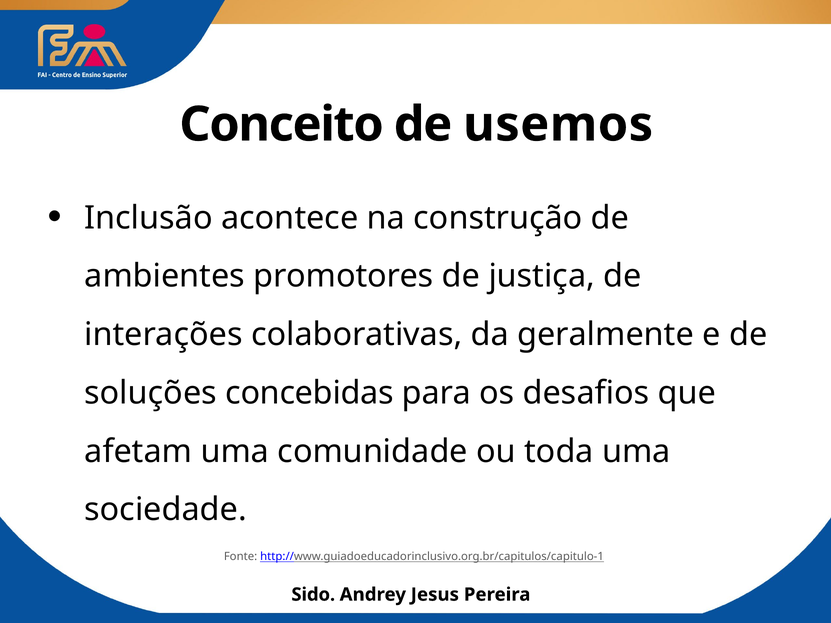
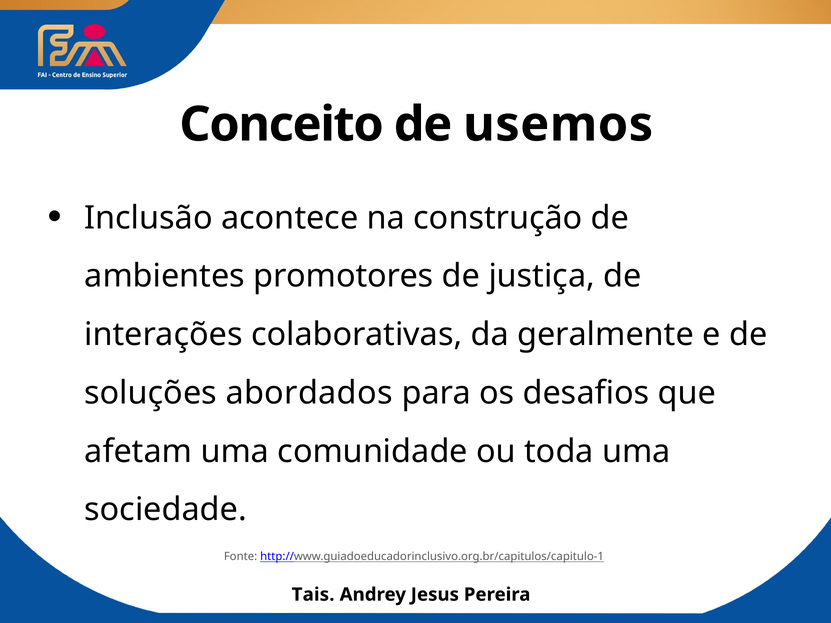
concebidas: concebidas -> abordados (309, 393)
Sido: Sido -> Tais (313, 595)
